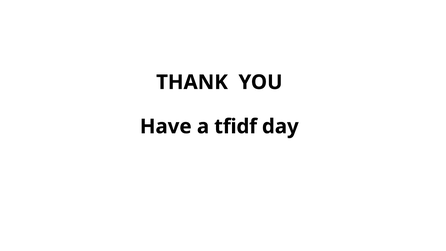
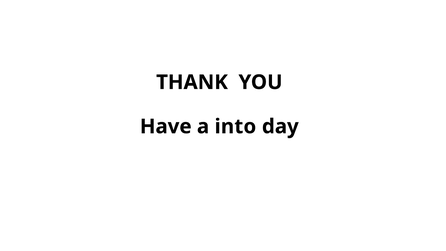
tfidf: tfidf -> into (235, 126)
